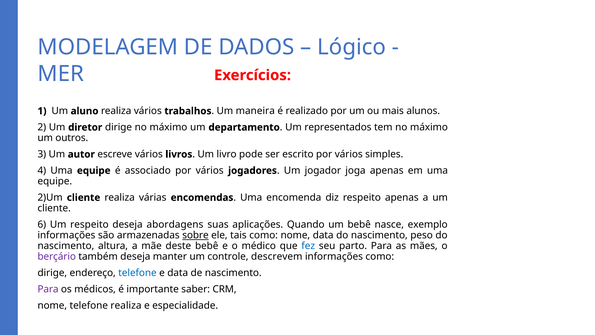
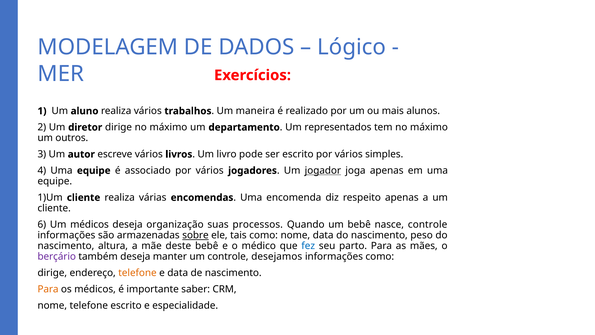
jogador underline: none -> present (323, 170)
2)Um: 2)Um -> 1)Um (50, 197)
Um respeito: respeito -> médicos (89, 224)
abordagens: abordagens -> organização (175, 224)
aplicações: aplicações -> processos (258, 224)
nasce exemplo: exemplo -> controle (428, 224)
descrevem: descrevem -> desejamos (277, 256)
telefone colour: blue -> orange (137, 273)
Para colour: purple -> orange (48, 289)
telefone realiza: realiza -> escrito (126, 305)
